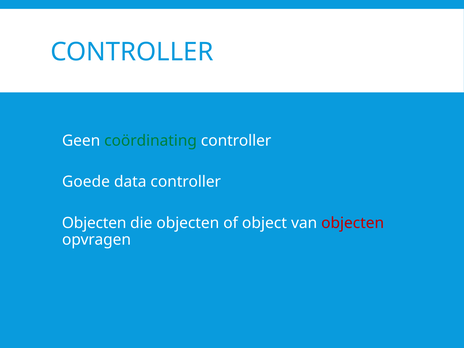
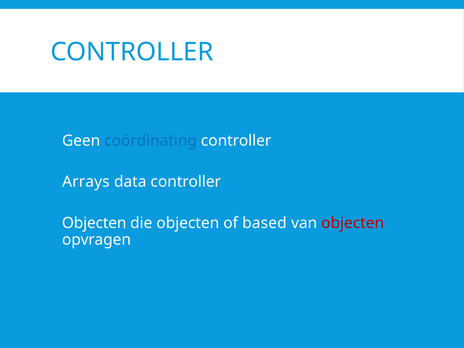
coördinating colour: green -> blue (151, 141)
Goede: Goede -> Arrays (86, 182)
object: object -> based (264, 223)
